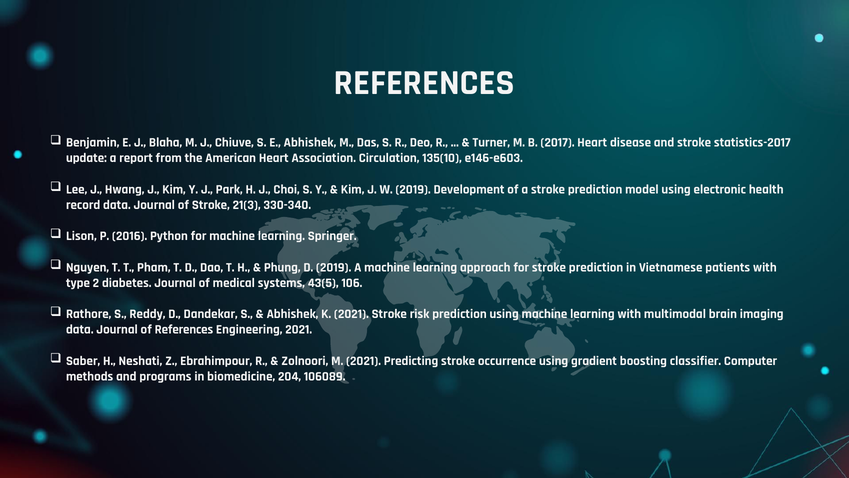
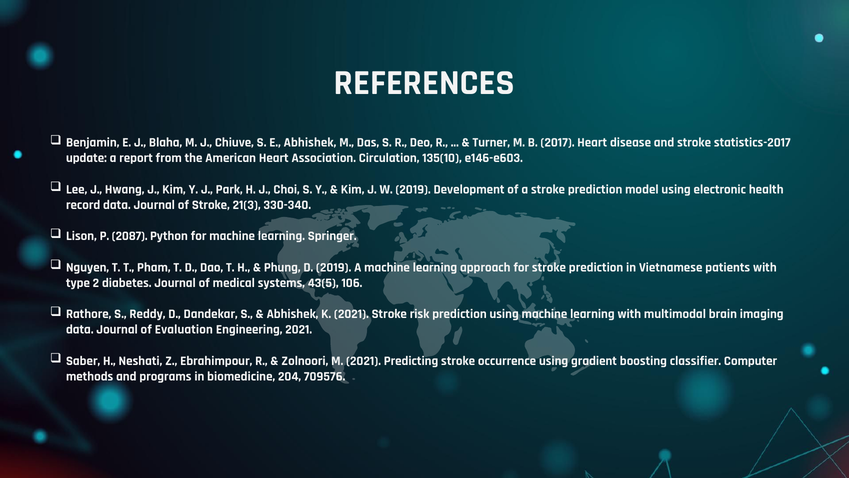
2016: 2016 -> 2087 (130, 236)
of References: References -> Evaluation (184, 329)
106089: 106089 -> 709576 (325, 376)
